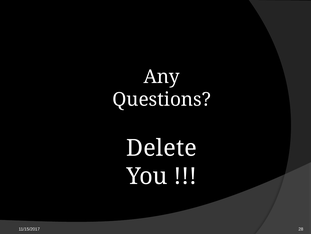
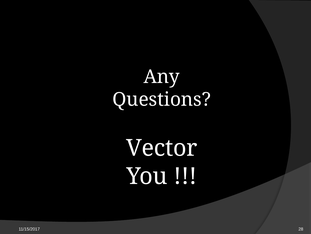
Delete: Delete -> Vector (162, 148)
